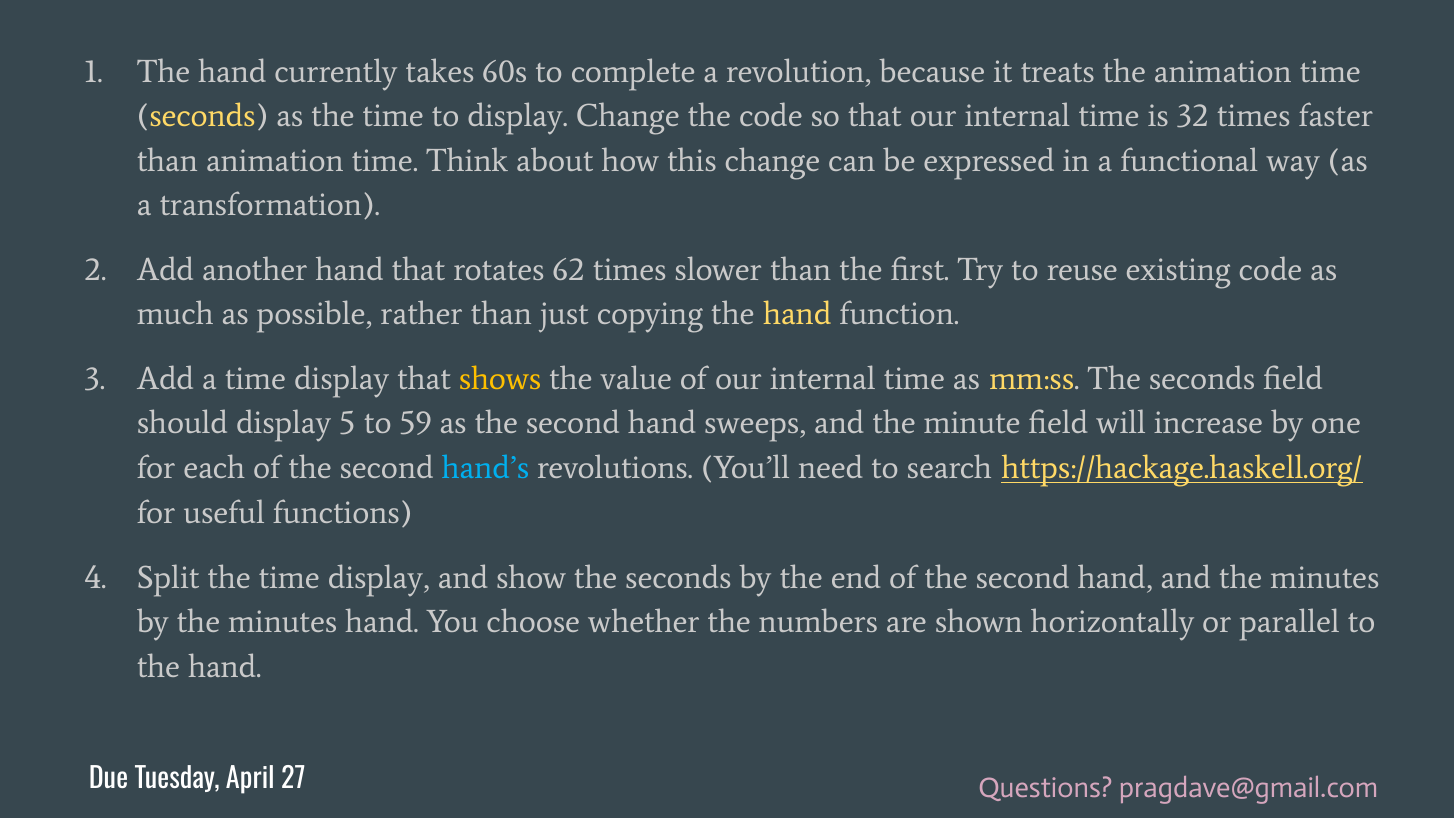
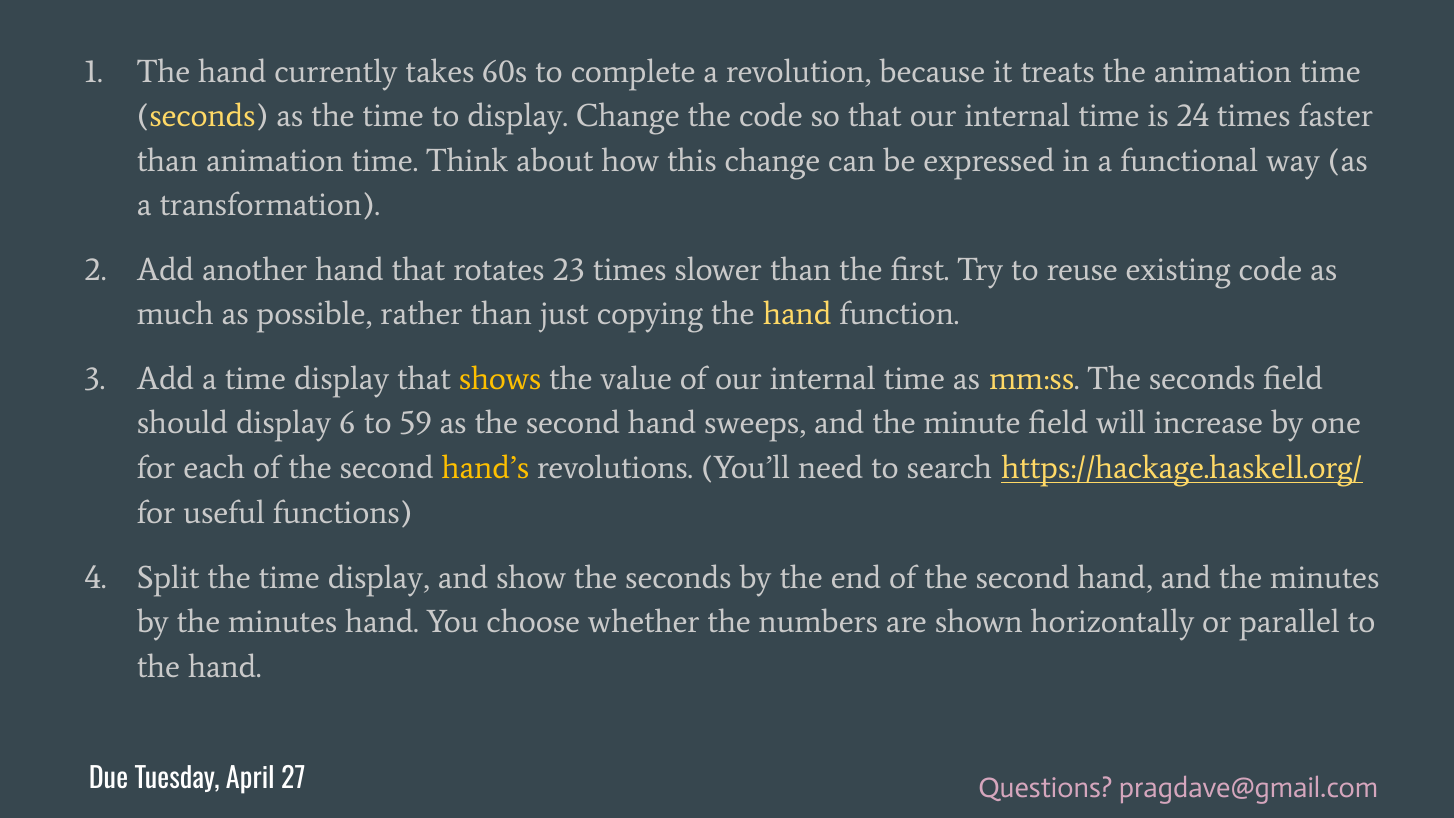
32: 32 -> 24 (1193, 116)
62: 62 -> 23 (569, 270)
5: 5 -> 6 (347, 423)
hand’s colour: light blue -> yellow (485, 468)
